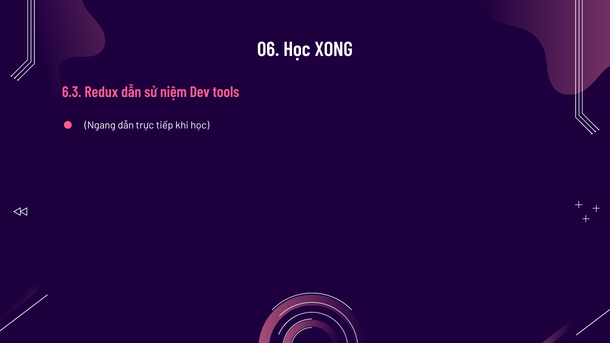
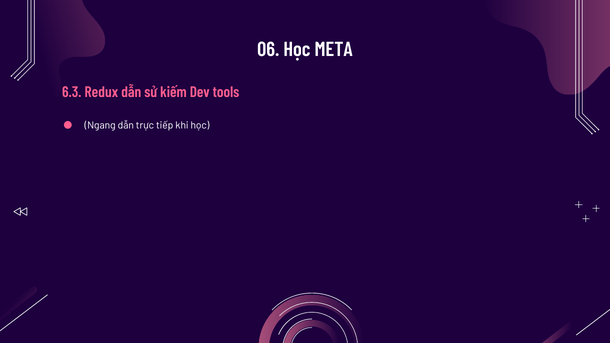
XONG: XONG -> META (334, 49)
niệm: niệm -> kiếm (173, 92)
